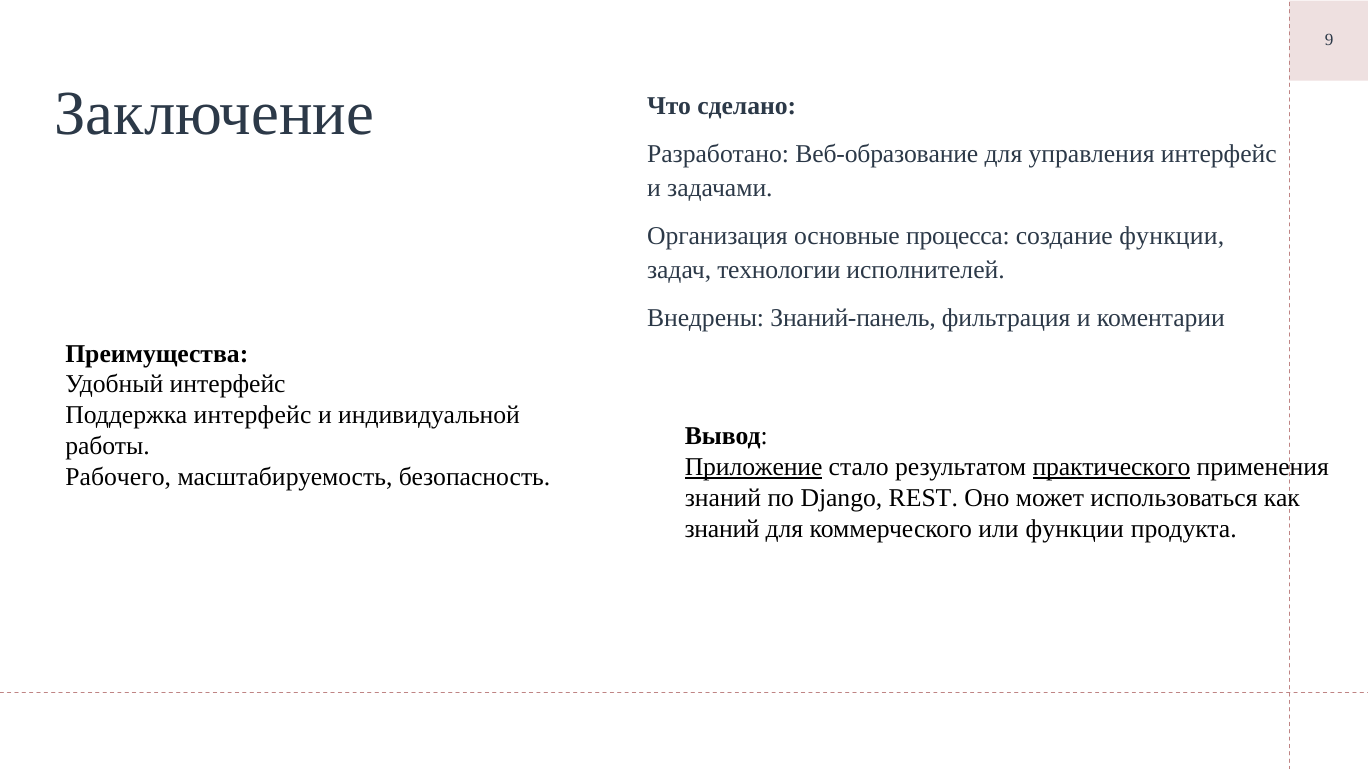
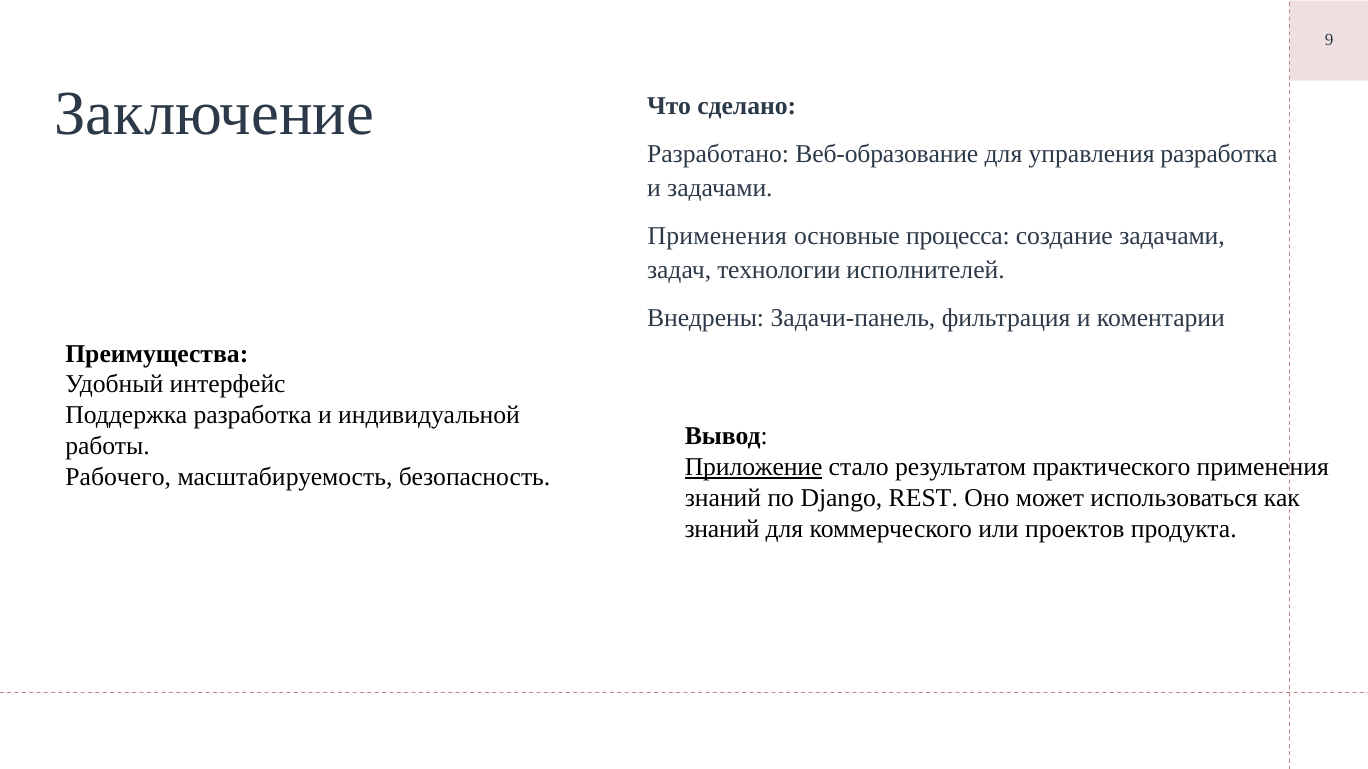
управления интерфейс: интерфейс -> разработка (1219, 154)
Организация: Организация -> Применения (717, 236)
создание функции: функции -> задачами (1172, 236)
Знаний-панель: Знаний-панель -> Задачи-панель (853, 318)
Поддержка интерфейс: интерфейс -> разработка (253, 415)
практического underline: present -> none (1111, 468)
или функции: функции -> проектов (1075, 529)
